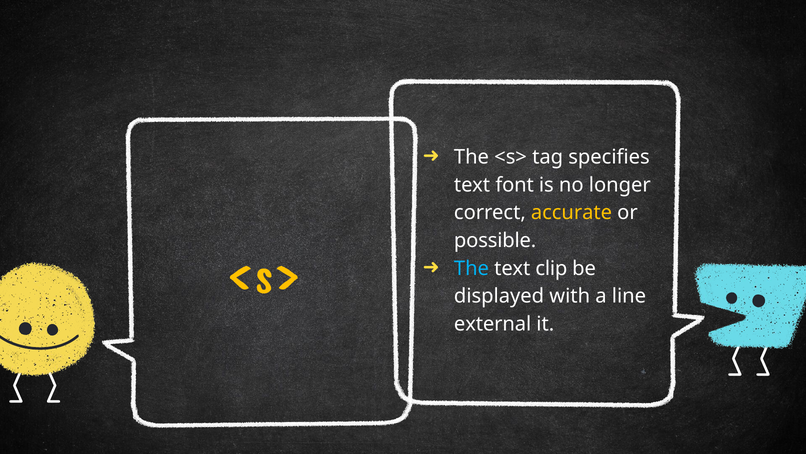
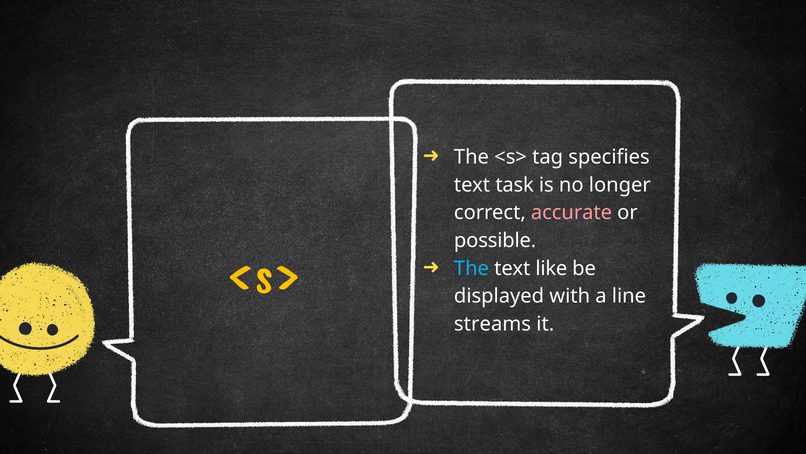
font: font -> task (515, 185)
accurate colour: yellow -> pink (572, 213)
clip: clip -> like (551, 268)
external: external -> streams (493, 324)
